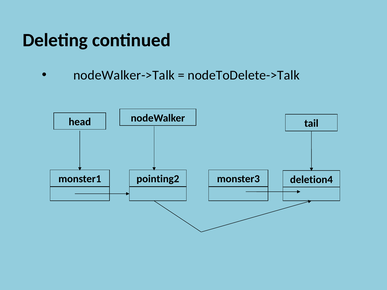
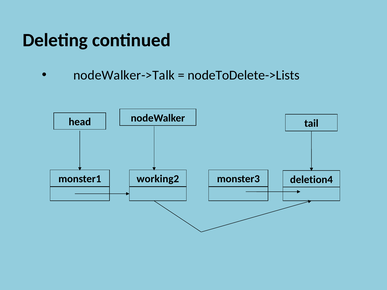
nodeToDelete->Talk: nodeToDelete->Talk -> nodeToDelete->Lists (244, 75)
pointing2: pointing2 -> working2 (158, 179)
